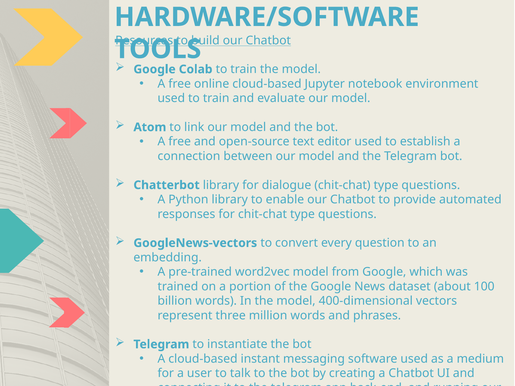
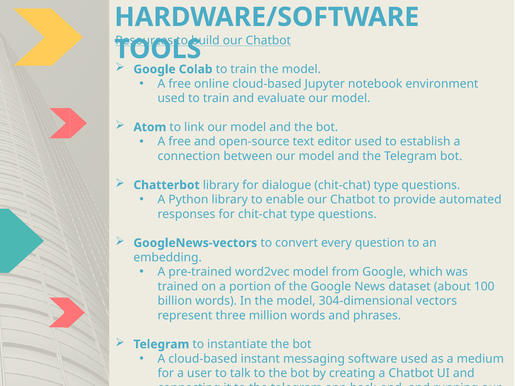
400-dimensional: 400-dimensional -> 304-dimensional (366, 301)
